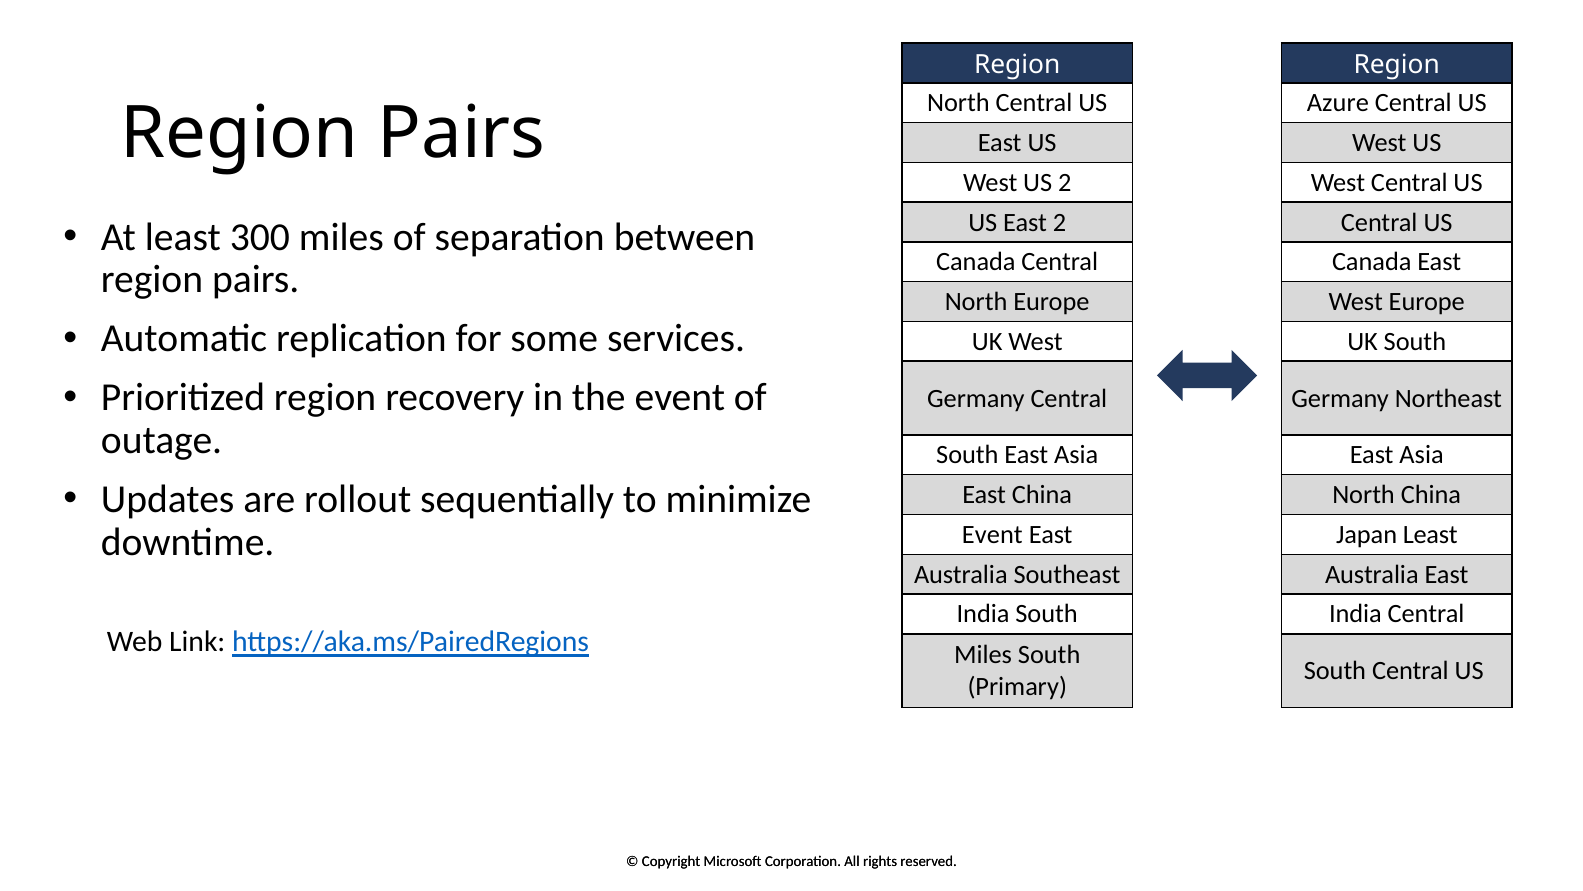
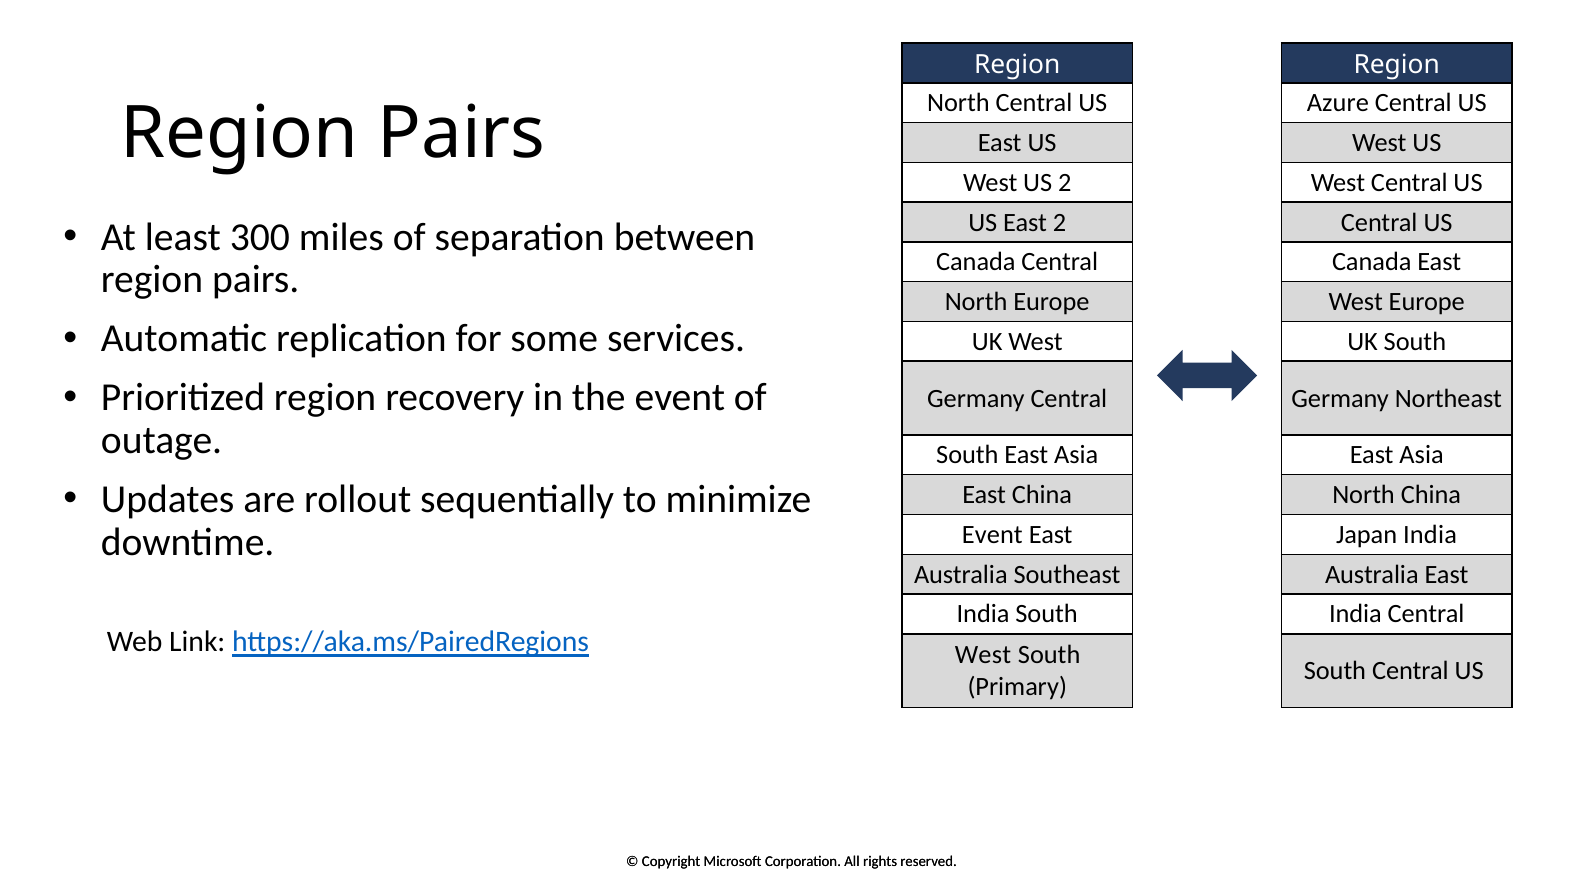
Japan Least: Least -> India (1430, 534)
Miles: Miles -> West (983, 654)
